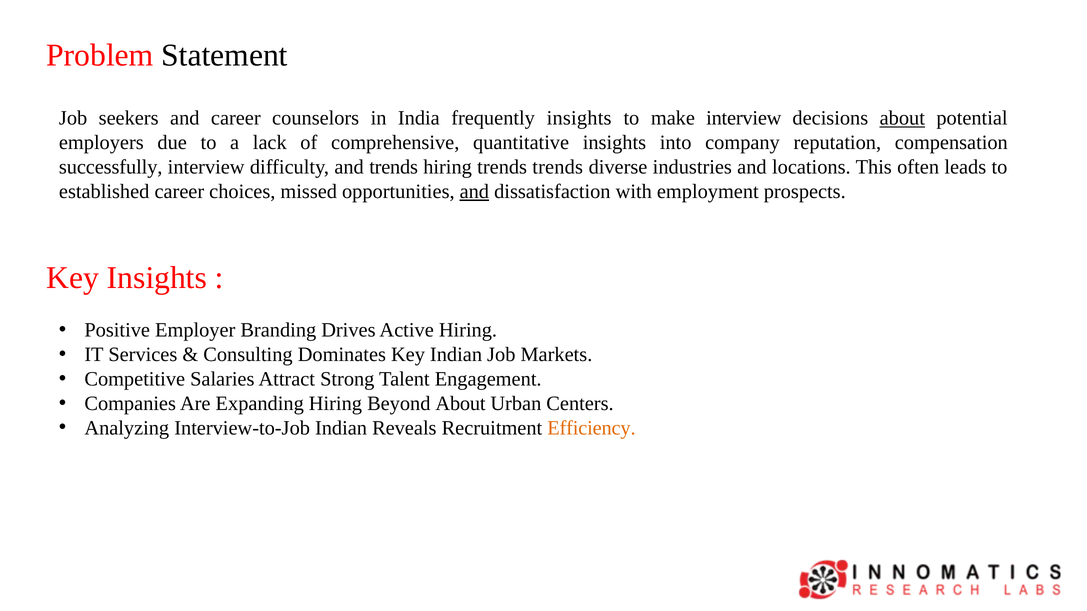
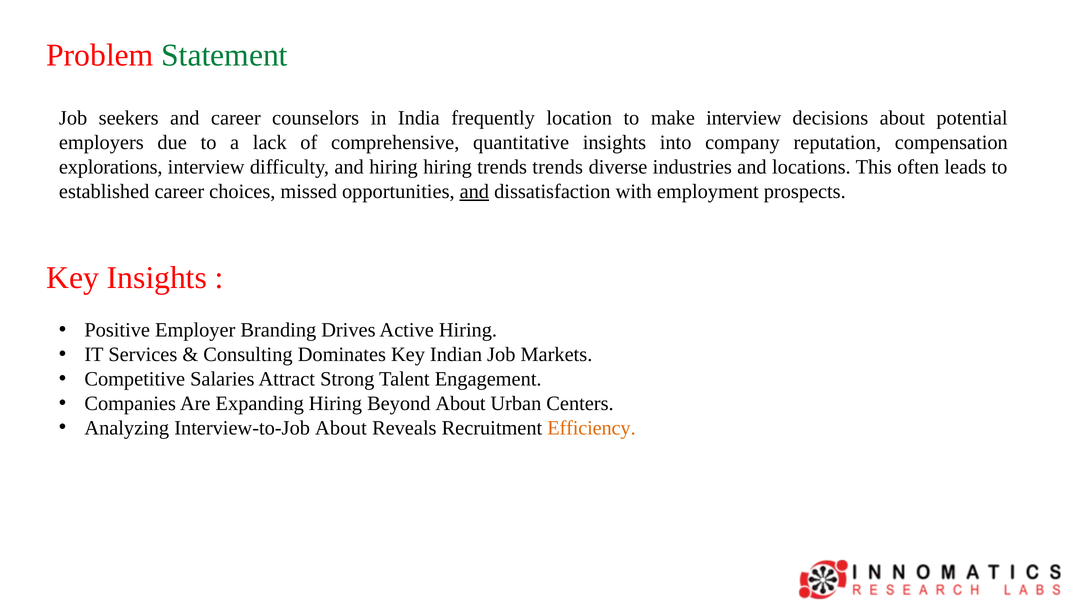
Statement colour: black -> green (224, 55)
frequently insights: insights -> location (579, 118)
about underline: present -> none (902, 118)
successfully: successfully -> explorations (111, 167)
and trends: trends -> hiring (394, 167)
Interview-to-Job Indian: Indian -> About (341, 428)
